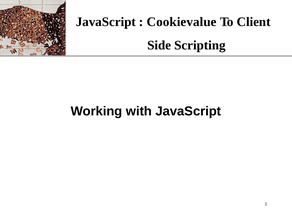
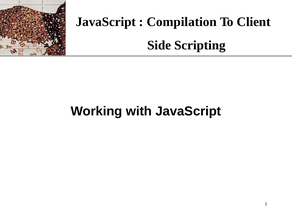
Cookievalue: Cookievalue -> Compilation (182, 22)
